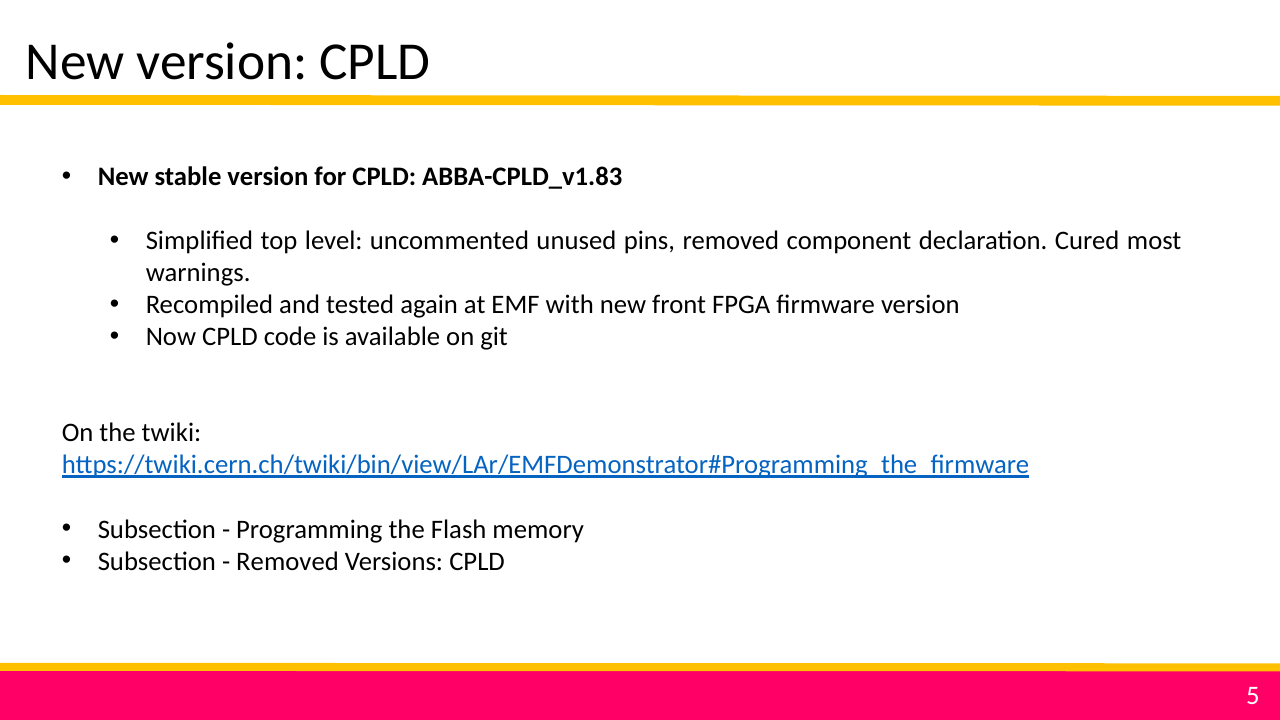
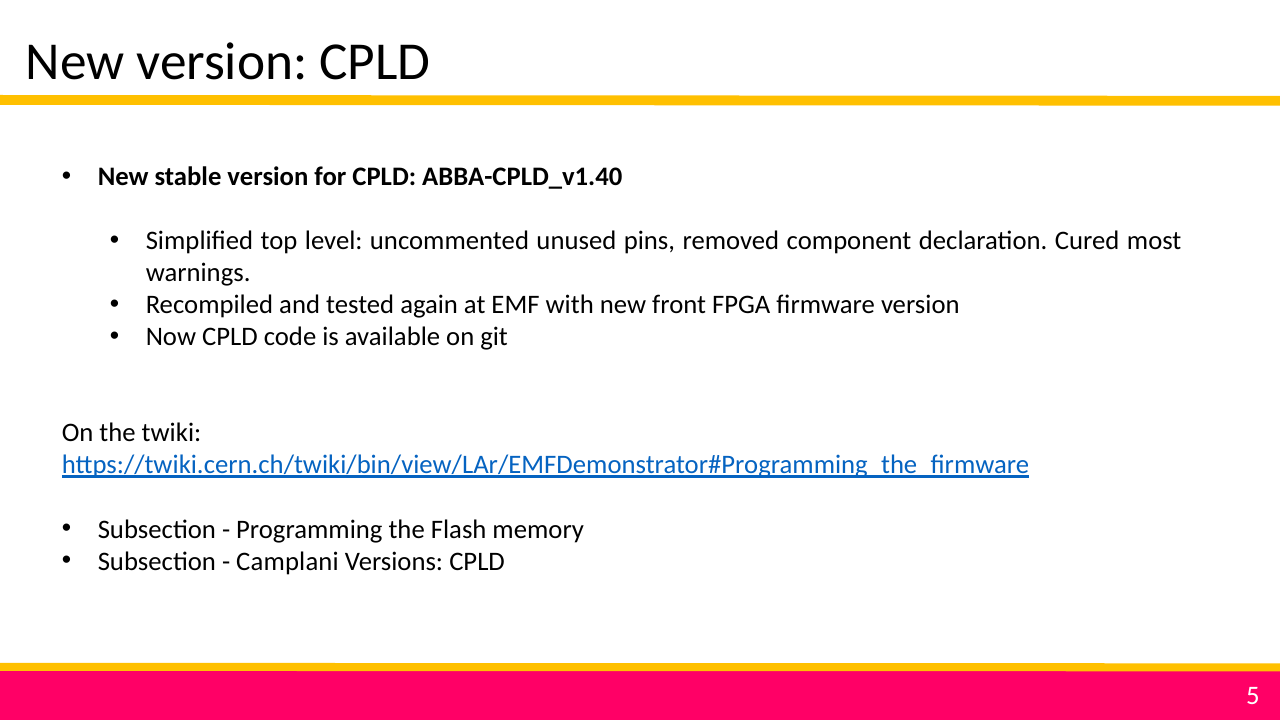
ABBA-CPLD_v1.83: ABBA-CPLD_v1.83 -> ABBA-CPLD_v1.40 (522, 177)
Removed: Removed -> Camplani (287, 562)
